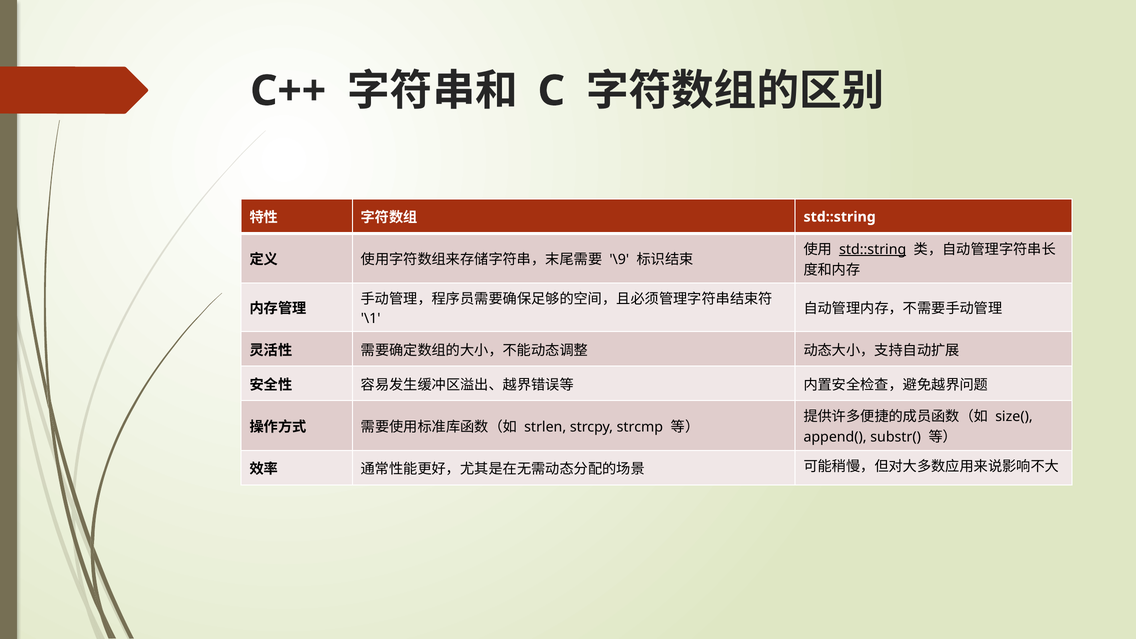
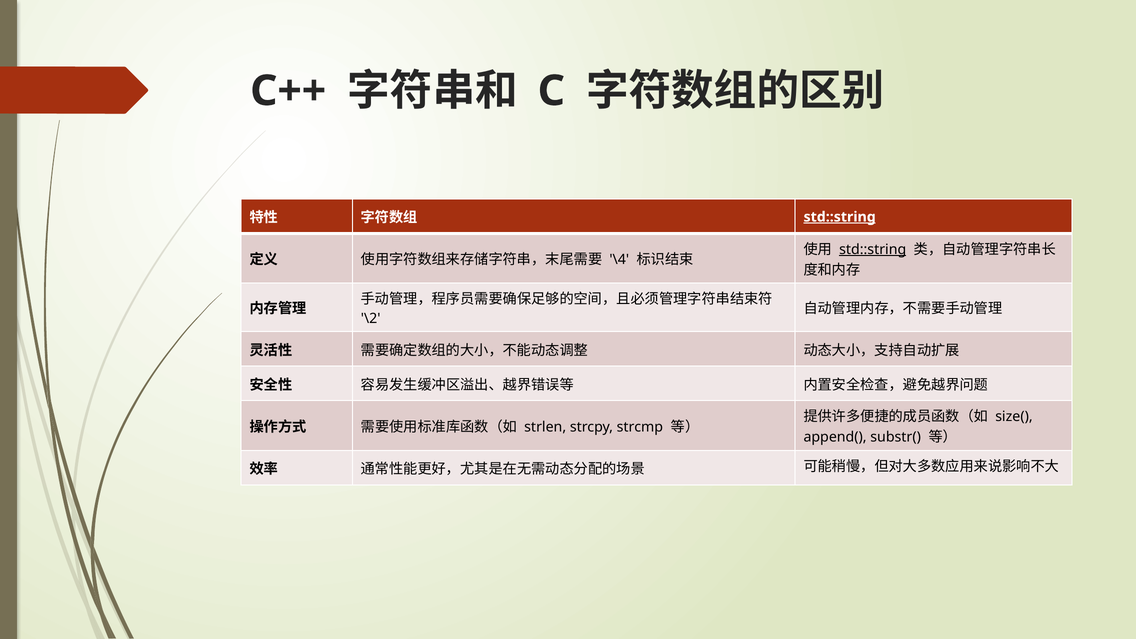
std::string underline: none -> present (840, 217)
\9: \9 -> \4 (619, 260)
\1: \1 -> \2 (371, 318)
